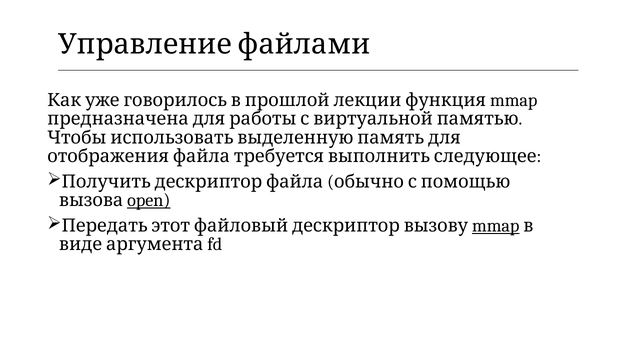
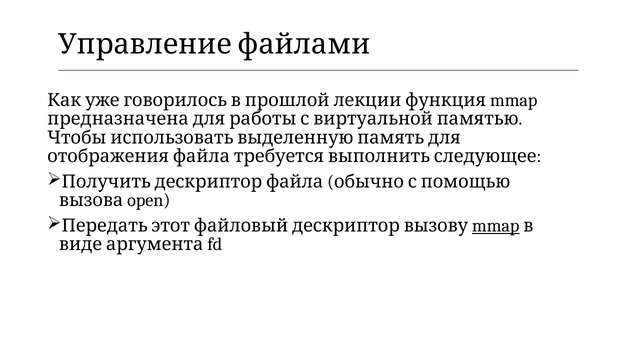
open underline: present -> none (149, 201)
